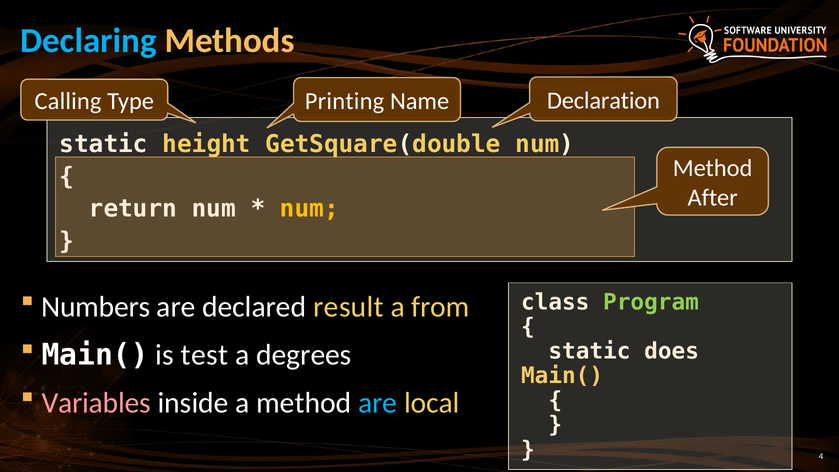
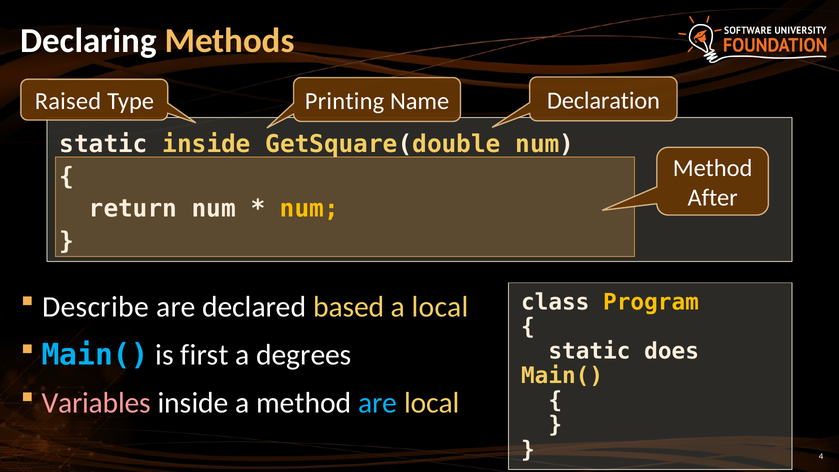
Declaring colour: light blue -> white (89, 41)
Calling: Calling -> Raised (68, 101)
static height: height -> inside (207, 144)
Numbers: Numbers -> Describe (95, 307)
result: result -> based (349, 307)
a from: from -> local (440, 307)
Program colour: light green -> yellow (651, 302)
Main( colour: white -> light blue (95, 355)
test: test -> first (205, 355)
